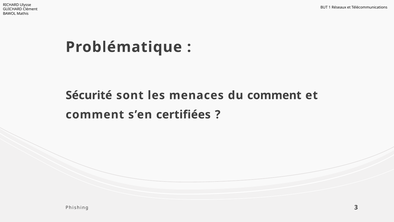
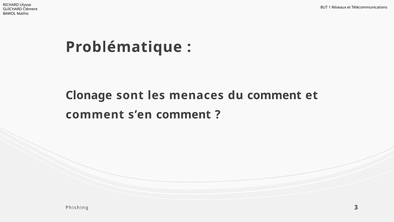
Sécurité: Sécurité -> Clonage (89, 95)
s’en certifiées: certifiées -> comment (183, 114)
